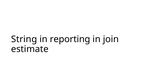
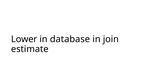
String: String -> Lower (24, 39)
reporting: reporting -> database (70, 39)
